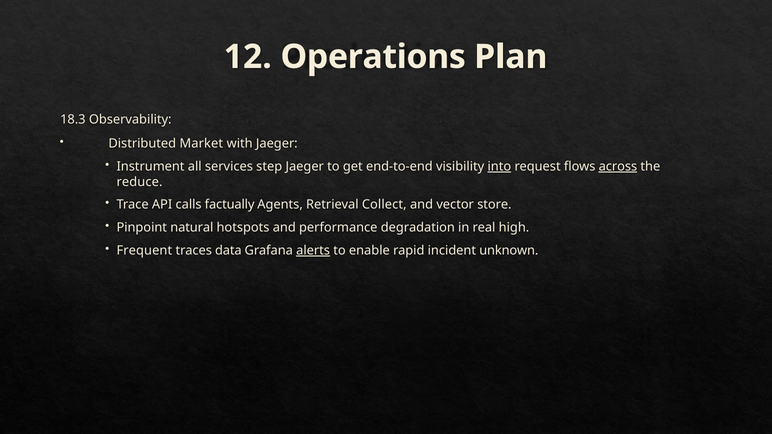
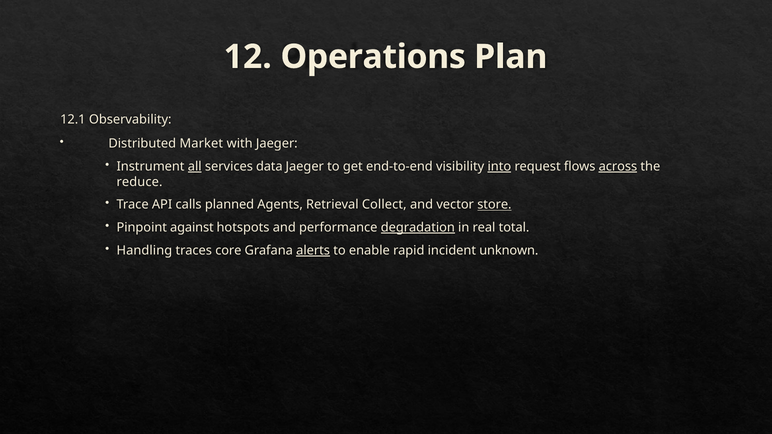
18.3: 18.3 -> 12.1 (73, 119)
all underline: none -> present (195, 167)
step: step -> data (269, 167)
factually: factually -> planned (230, 205)
store underline: none -> present (494, 205)
natural: natural -> against (192, 228)
degradation underline: none -> present (418, 228)
high: high -> total (514, 228)
Frequent: Frequent -> Handling (144, 251)
data: data -> core (228, 251)
